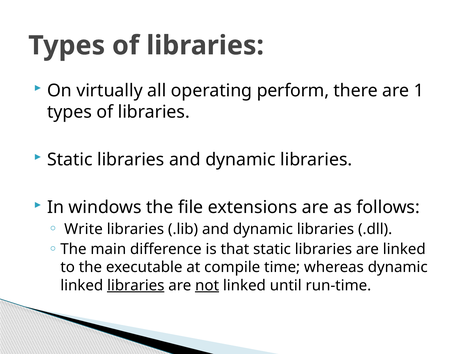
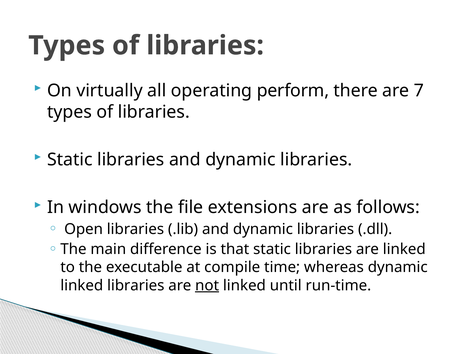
1: 1 -> 7 (419, 91)
Write: Write -> Open (84, 229)
libraries underline: present -> none (136, 285)
